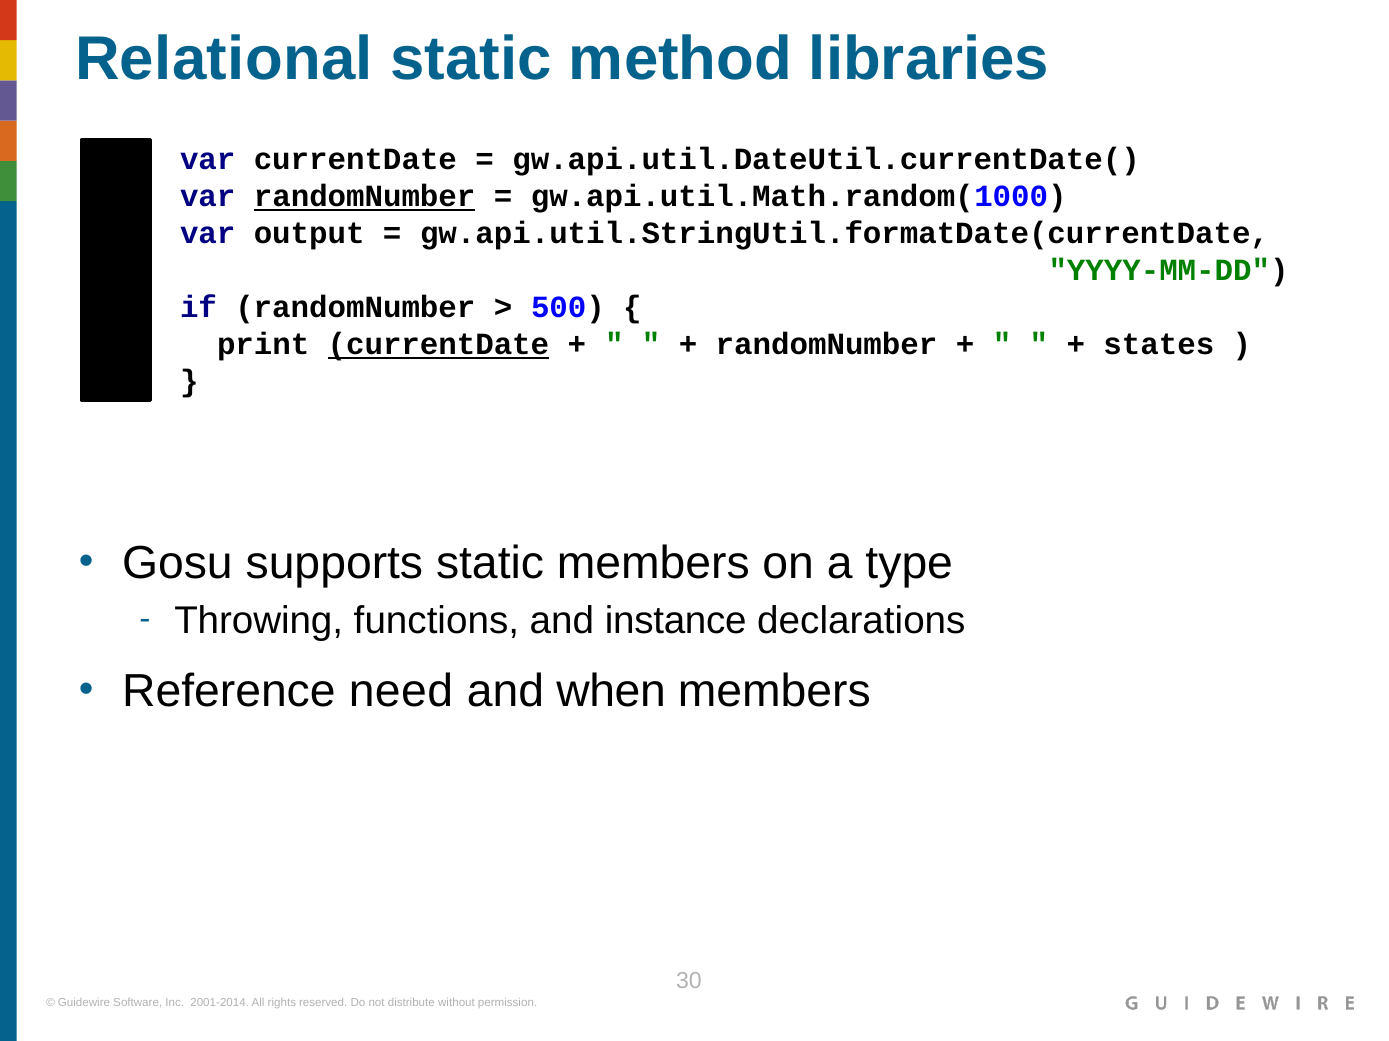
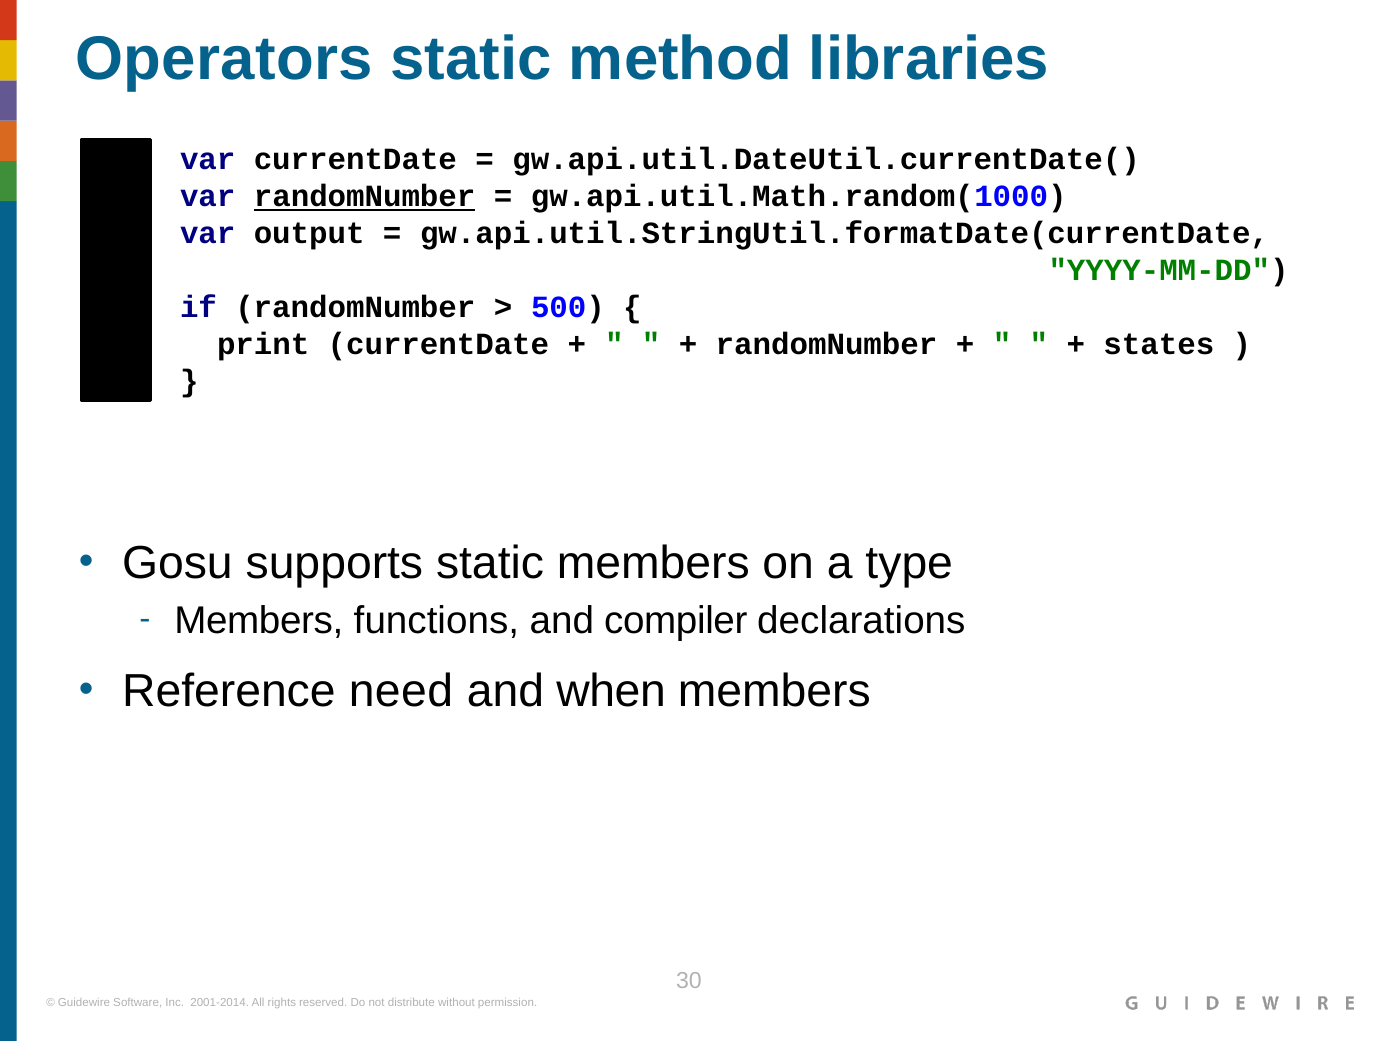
Relational: Relational -> Operators (224, 59)
currentDate underline: present -> none (438, 345)
Throwing: Throwing -> Members (259, 622)
instance: instance -> compiler (676, 622)
